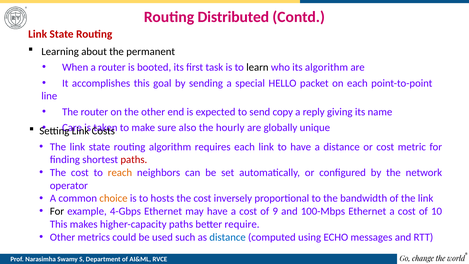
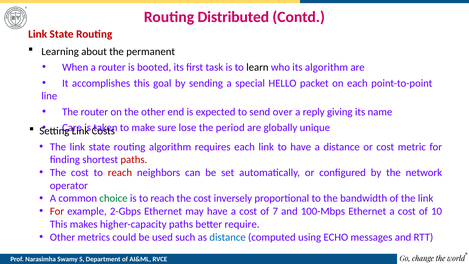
copy: copy -> over (283, 112)
also: also -> lose (188, 128)
hourly: hourly -> period (230, 128)
reach colour: orange -> red (120, 172)
choice colour: orange -> green (113, 198)
is to hosts: hosts -> reach (162, 198)
For colour: black -> red (57, 211)
4-Gbps: 4-Gbps -> 2-Gbps (125, 211)
9: 9 -> 7 (275, 211)
